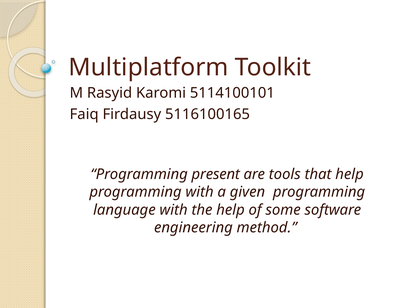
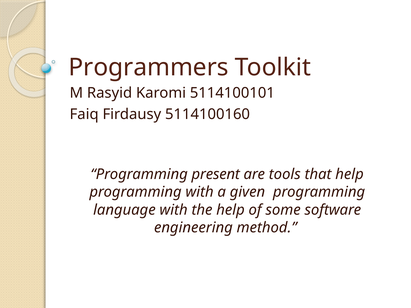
Multiplatform: Multiplatform -> Programmers (149, 67)
5116100165: 5116100165 -> 5114100160 (208, 114)
